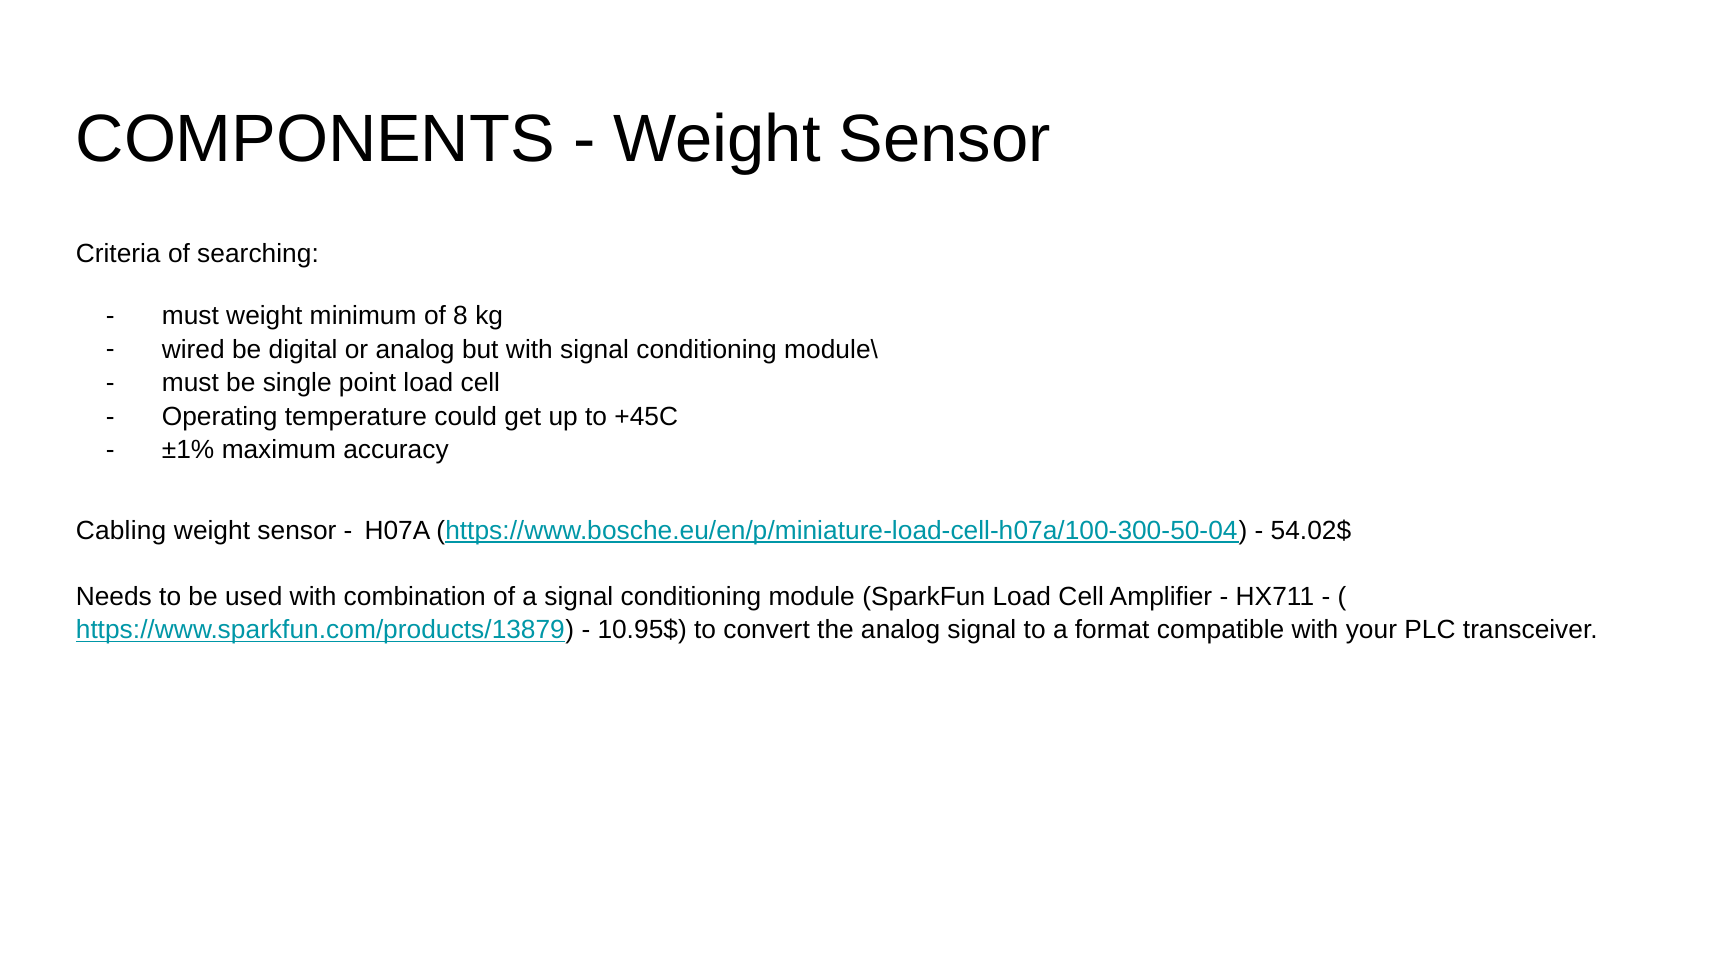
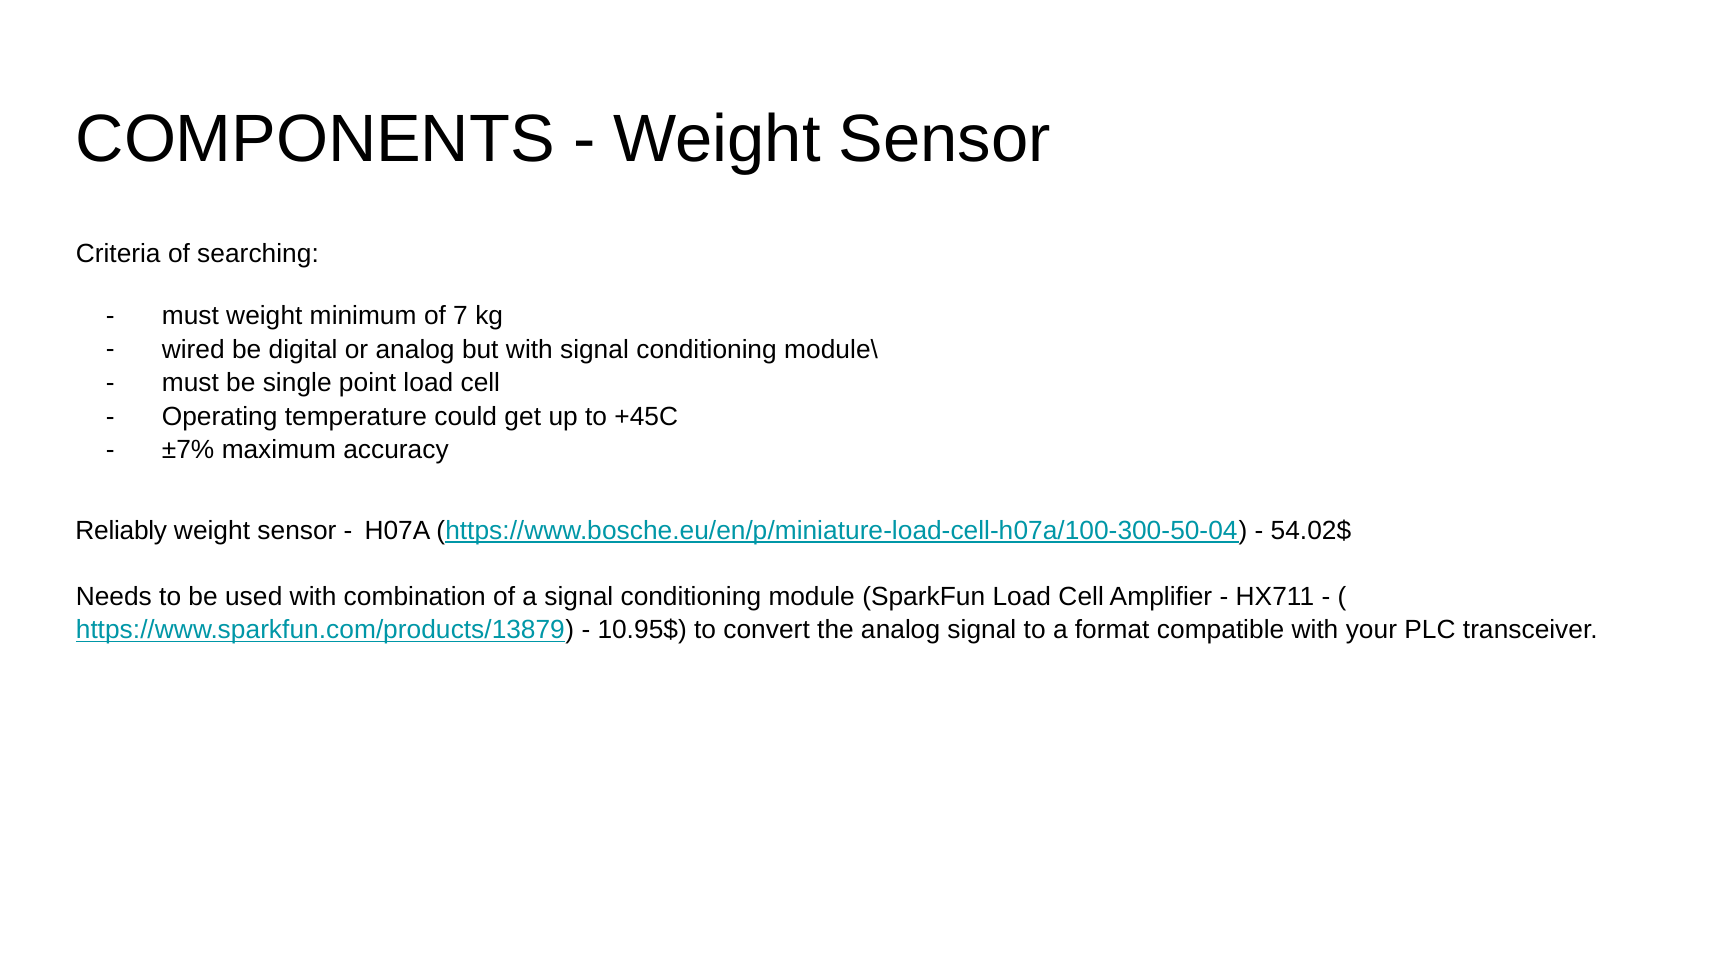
8: 8 -> 7 (461, 316)
±1%: ±1% -> ±7% (188, 450)
Cabling: Cabling -> Reliably (121, 531)
